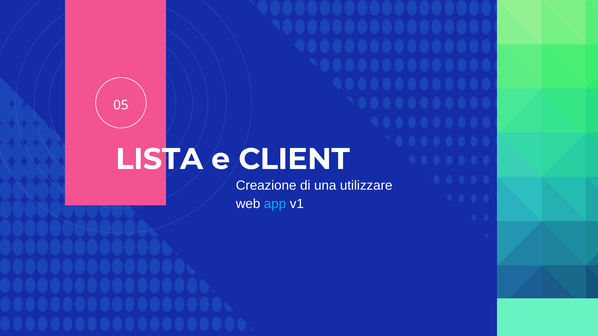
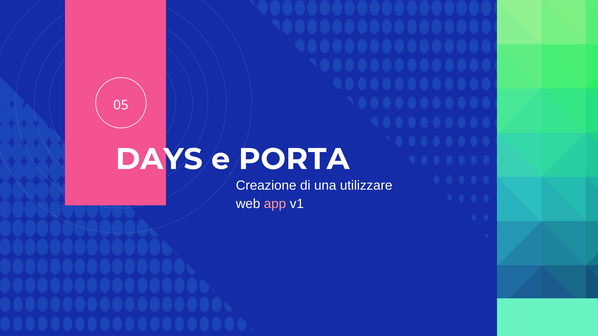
LISTA: LISTA -> DAYS (159, 159)
CLIENT: CLIENT -> PORTA (294, 159)
app colour: light blue -> pink (275, 204)
